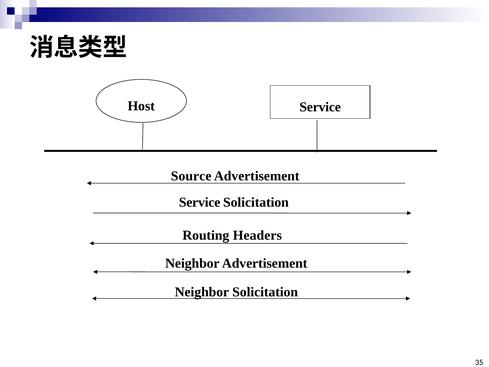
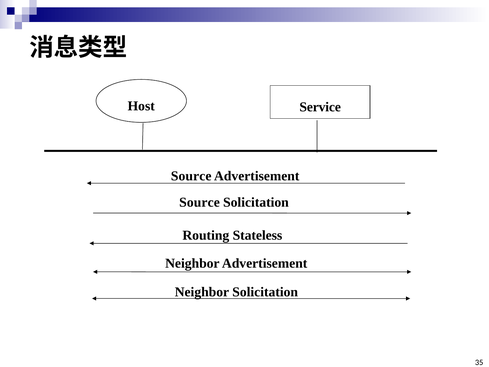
Service: Service -> Source (199, 202)
Headers: Headers -> Stateless (257, 235)
